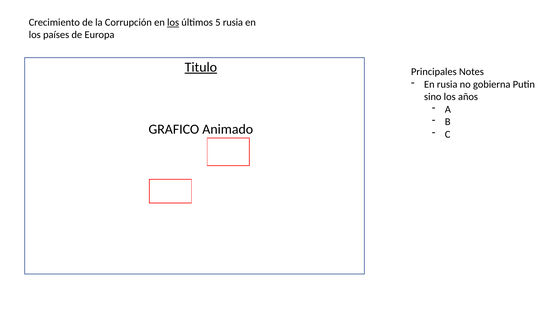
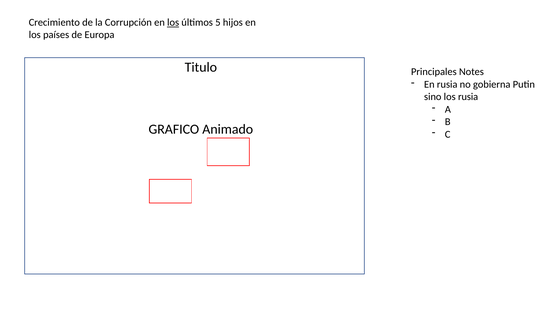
5 rusia: rusia -> hijos (233, 22)
Titulo underline: present -> none (201, 67)
los años: años -> rusia (468, 97)
